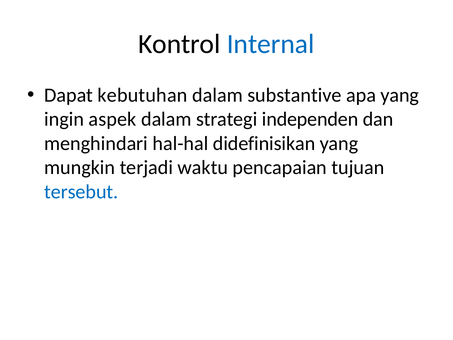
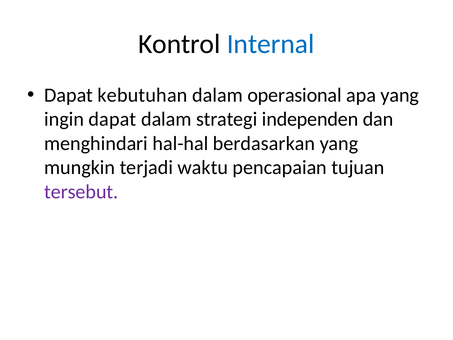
substantive: substantive -> operasional (295, 95)
ingin aspek: aspek -> dapat (112, 119)
didefinisikan: didefinisikan -> berdasarkan (264, 143)
tersebut colour: blue -> purple (81, 192)
